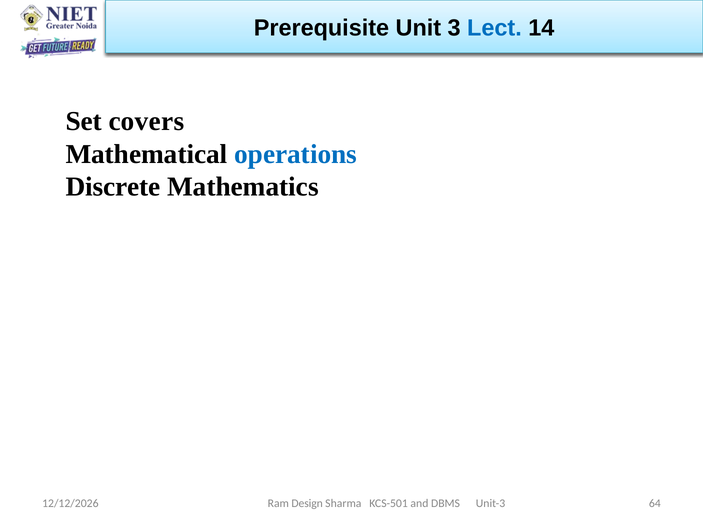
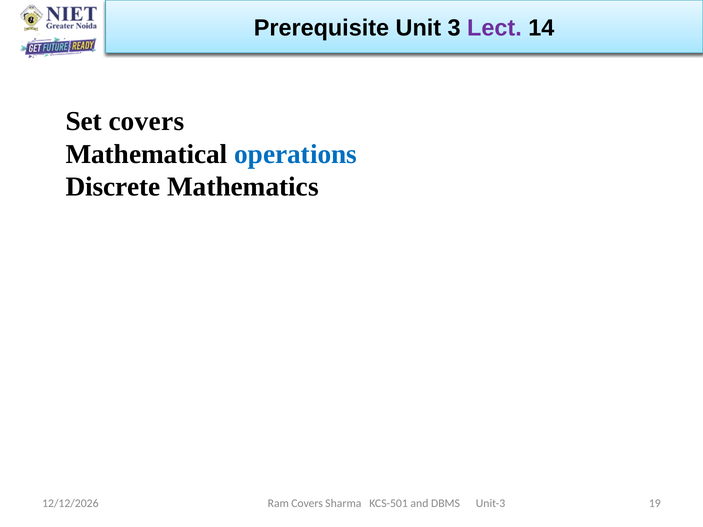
Lect colour: blue -> purple (494, 28)
64: 64 -> 19 (655, 503)
Ram Design: Design -> Covers (307, 504)
